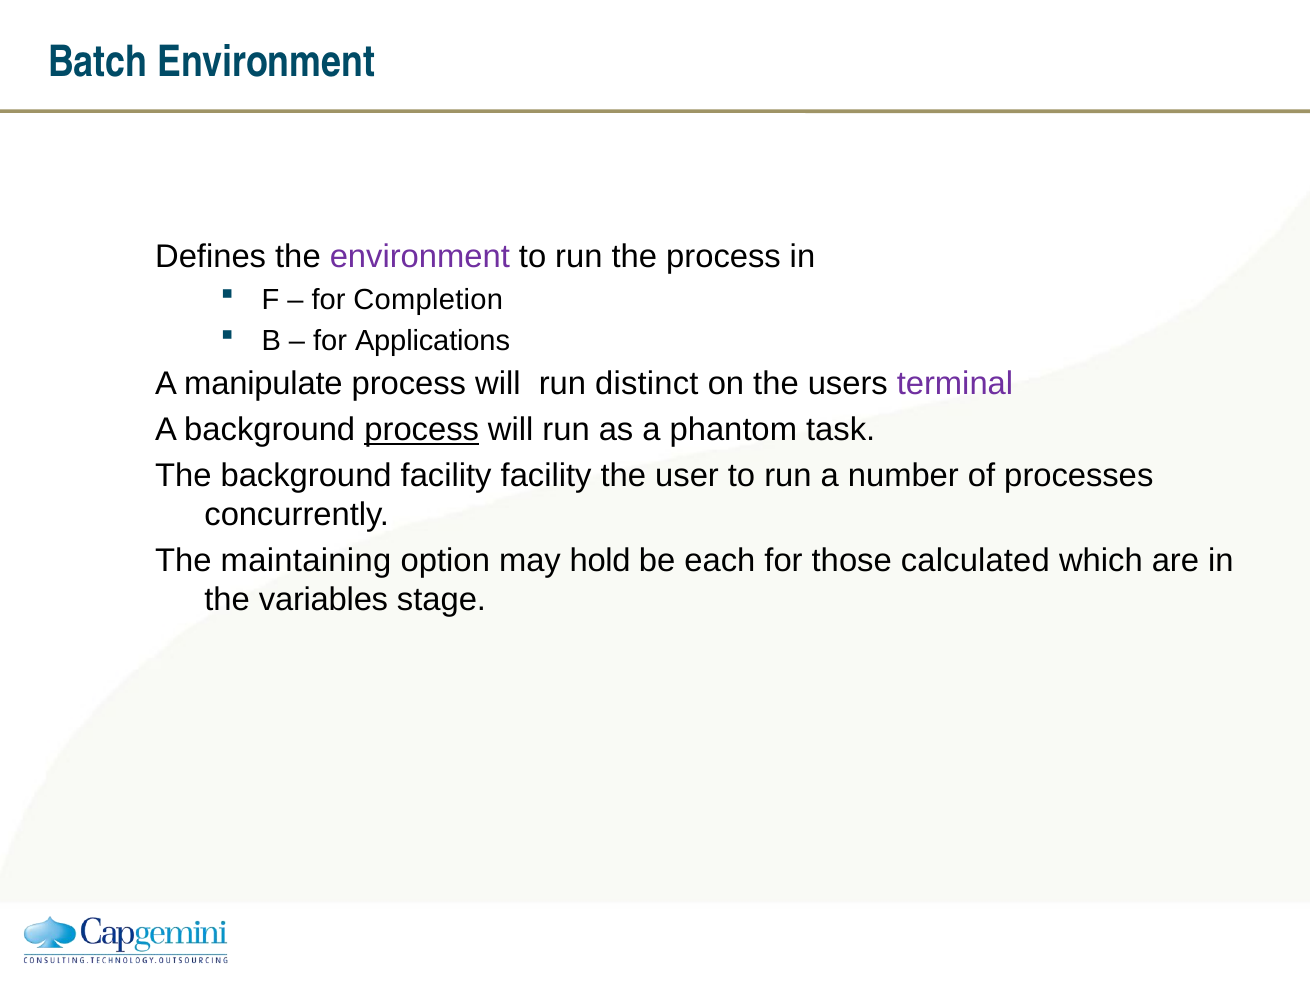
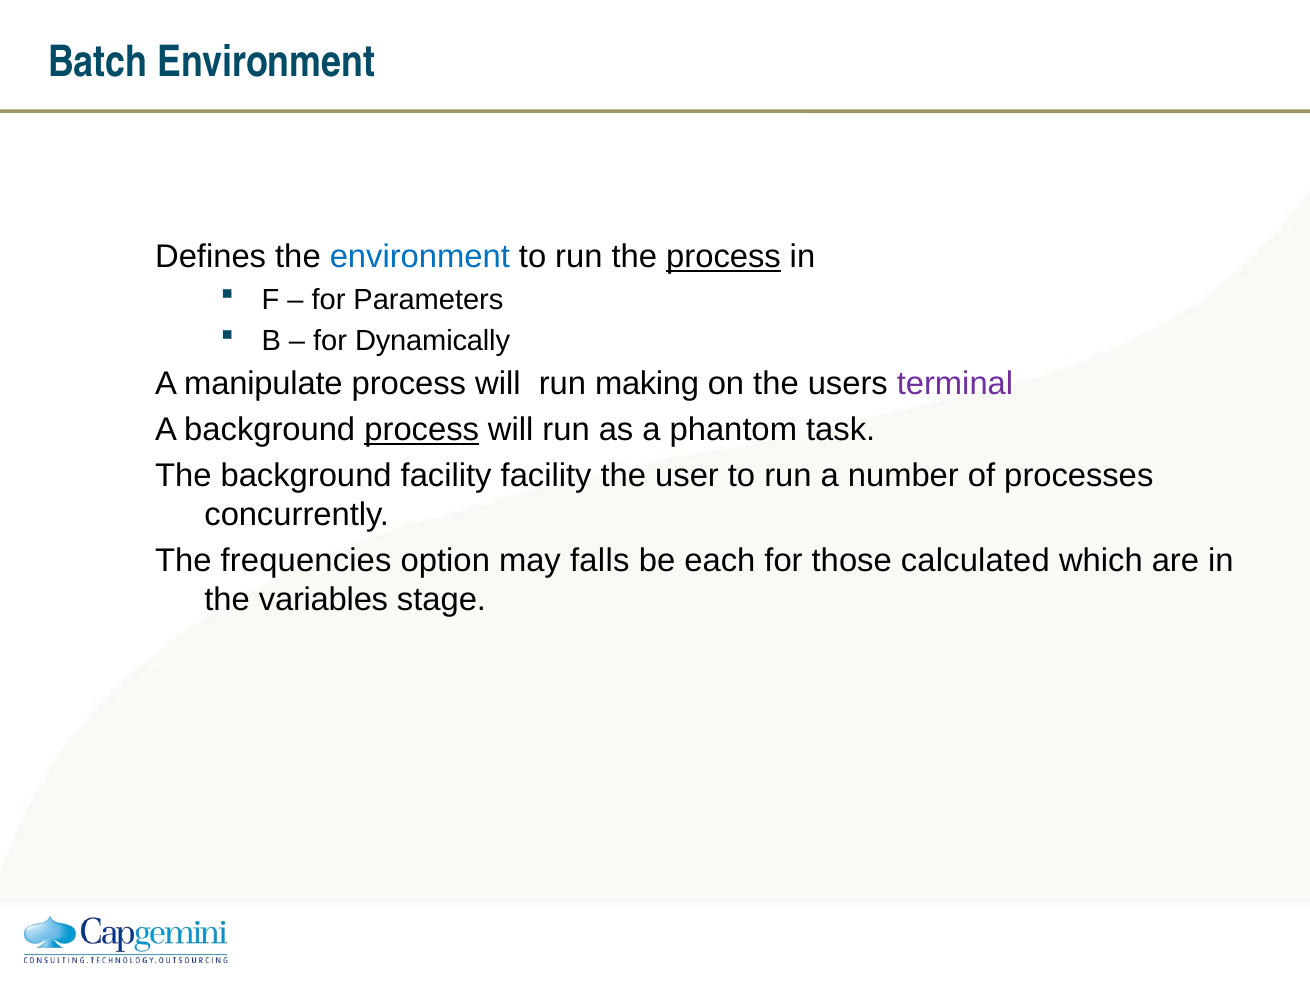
environment colour: purple -> blue (420, 257)
process underline: none -> present (724, 257)
Completion: Completion -> Parameters (428, 300)
Applications: Applications -> Dynamically (433, 341)
distinct: distinct -> making (647, 384)
maintaining: maintaining -> frequencies (306, 561)
hold: hold -> falls (600, 561)
